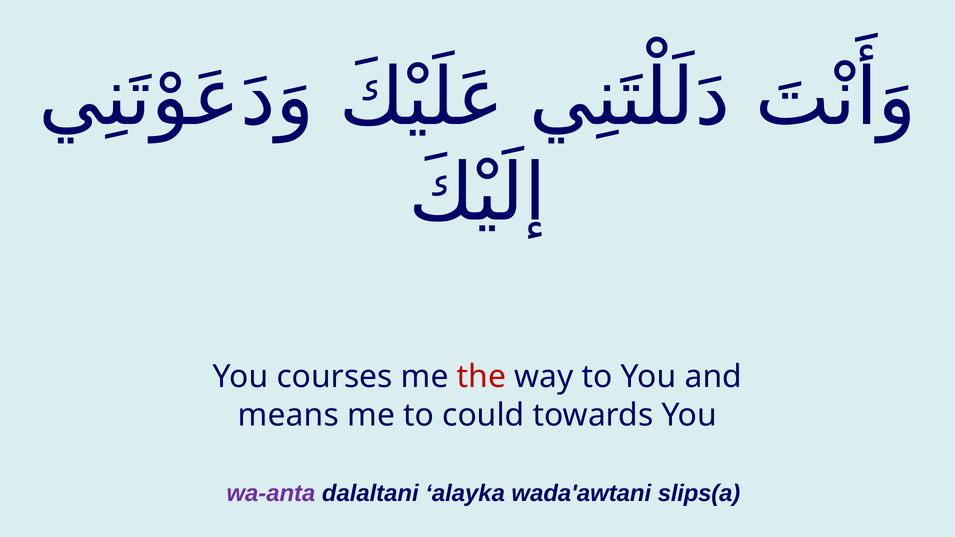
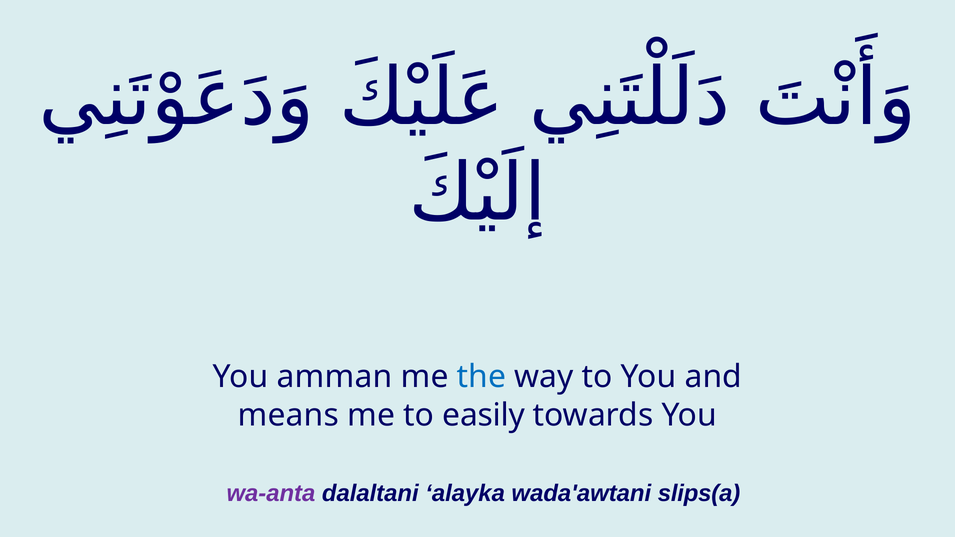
courses: courses -> amman (334, 377)
the colour: red -> blue (482, 377)
could: could -> easily (484, 415)
